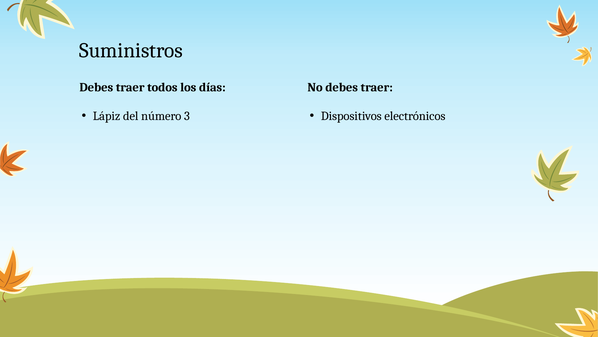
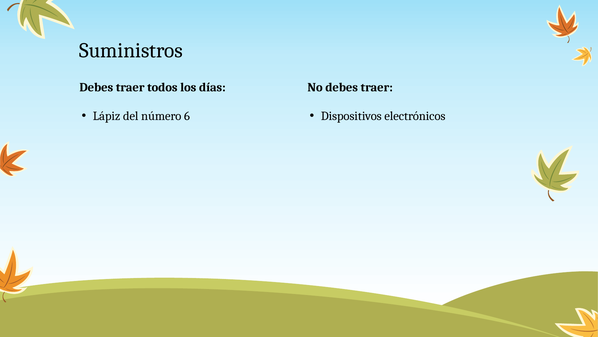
3: 3 -> 6 (187, 116)
